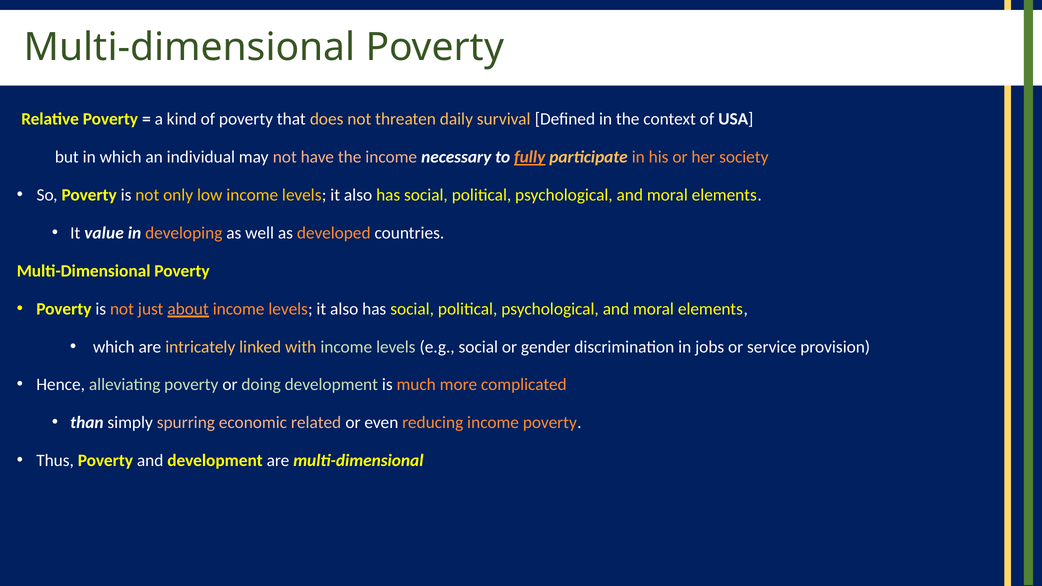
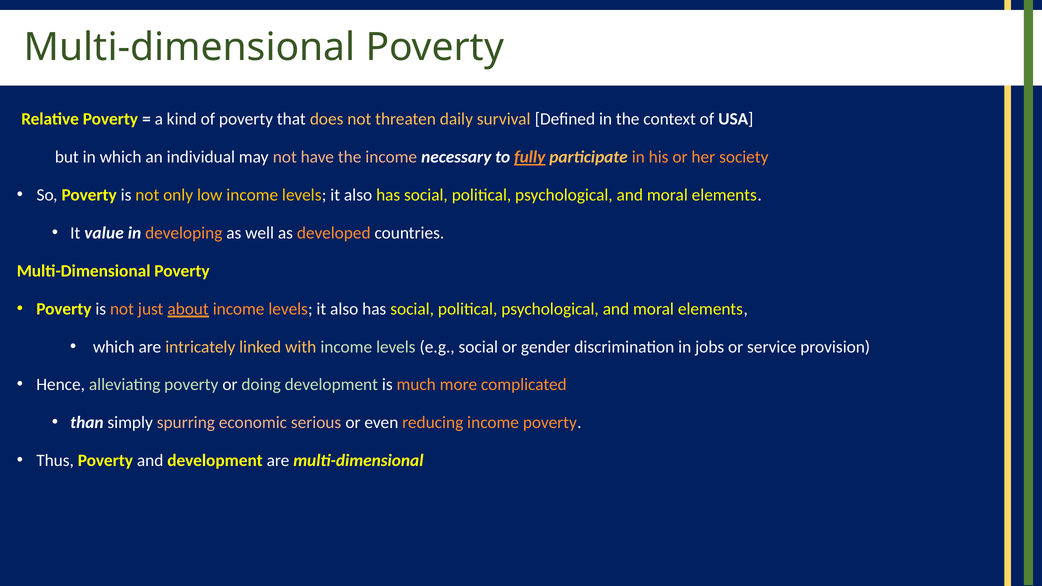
related: related -> serious (316, 423)
